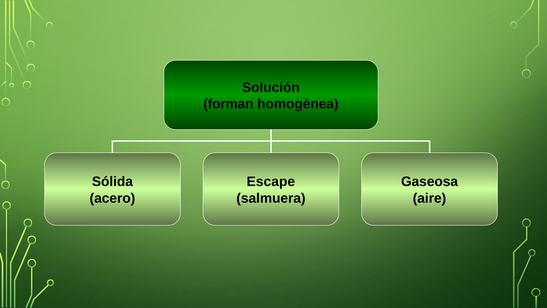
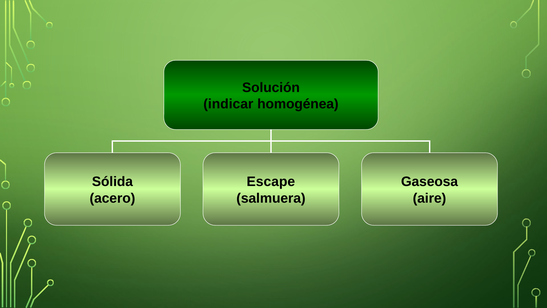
forman: forman -> indicar (228, 104)
